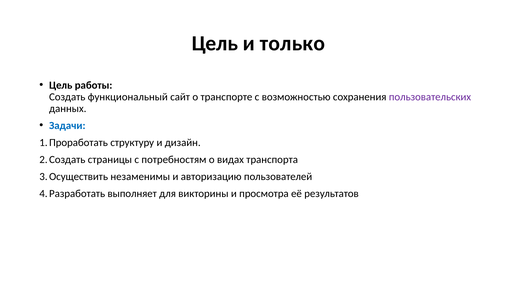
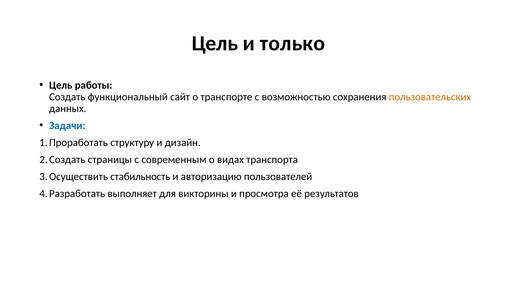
пользовательских colour: purple -> orange (430, 97)
потребностям: потребностям -> современным (174, 160)
незаменимы: незаменимы -> стабильность (140, 177)
